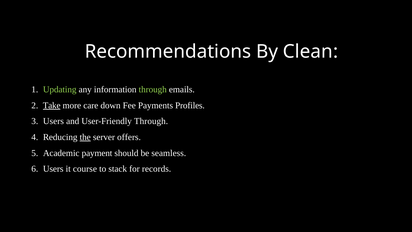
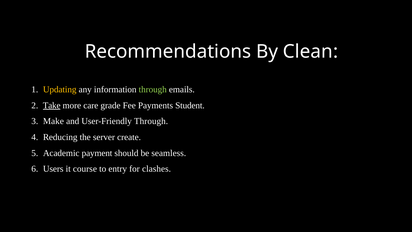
Updating colour: light green -> yellow (60, 89)
down: down -> grade (111, 105)
Profiles: Profiles -> Student (190, 105)
Users: Users -> Make (53, 121)
the underline: present -> none (85, 137)
offers: offers -> create (129, 137)
stack: stack -> entry (118, 169)
records: records -> clashes (157, 169)
